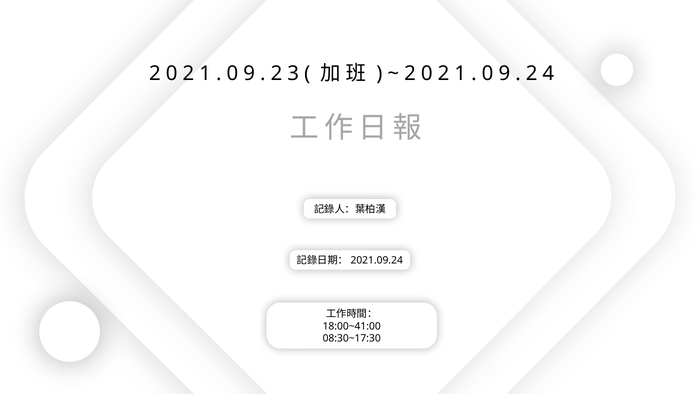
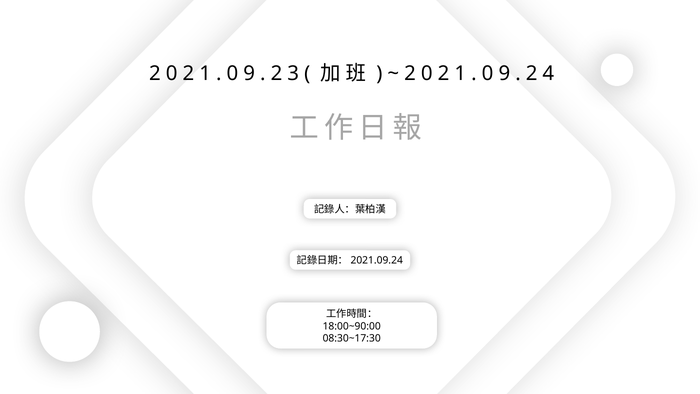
18:00~41:00: 18:00~41:00 -> 18:00~90:00 (352, 326)
